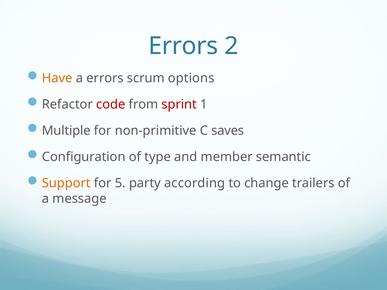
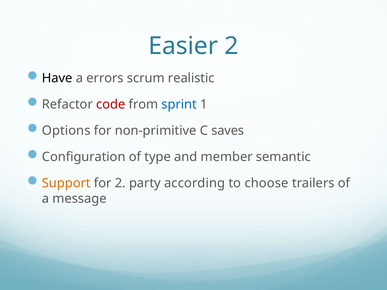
Errors: Errors -> Easier (183, 46)
Have colour: orange -> black (57, 78)
options: options -> realistic (191, 78)
sprint colour: red -> blue (179, 105)
Multiple: Multiple -> Options (66, 131)
for 5: 5 -> 2 (120, 183)
change: change -> choose (266, 183)
